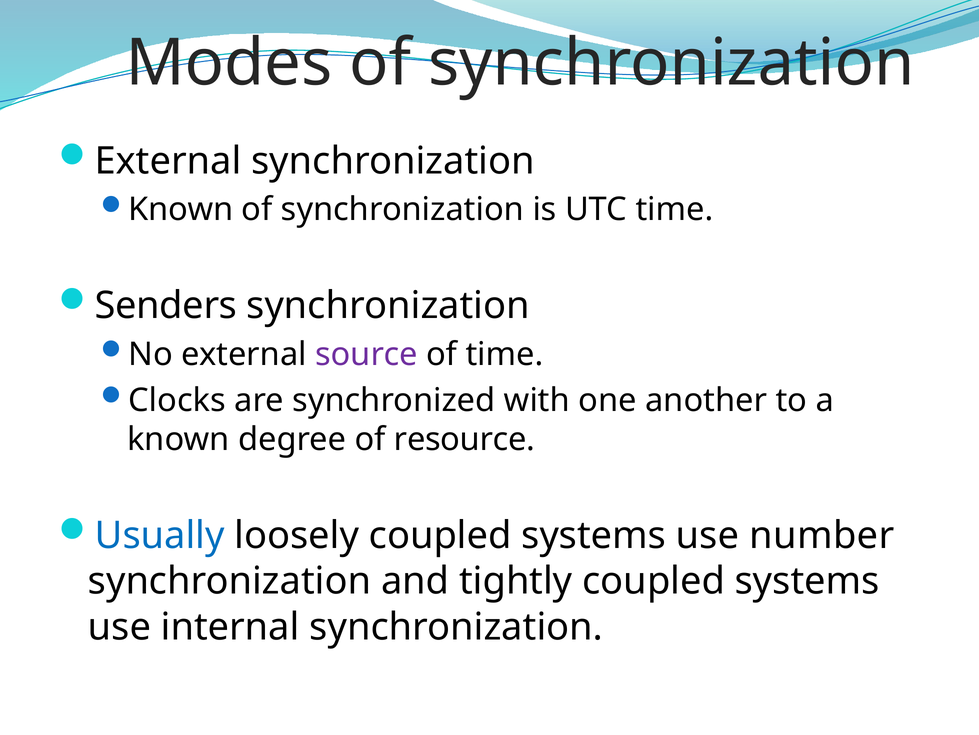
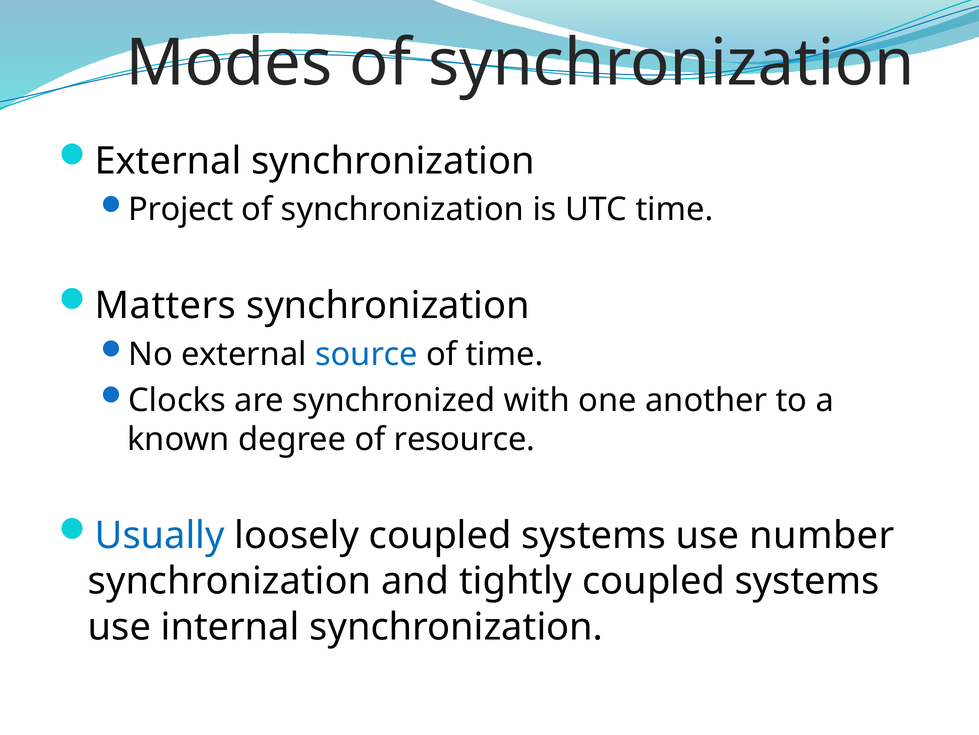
Known: Known -> Project (181, 209)
Senders: Senders -> Matters (165, 306)
source colour: purple -> blue (367, 354)
